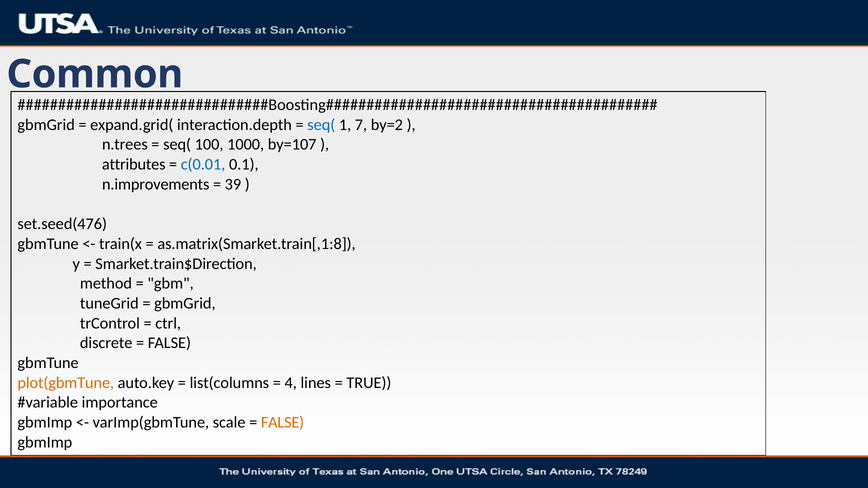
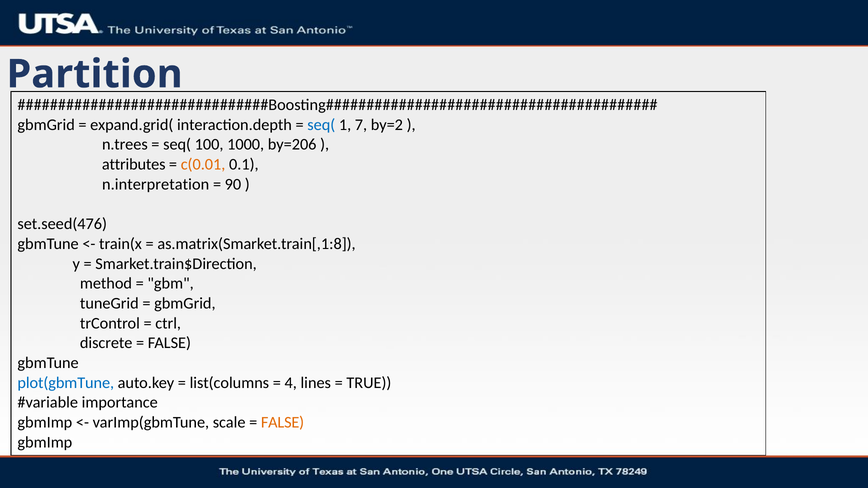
Common: Common -> Partition (95, 74)
by=107: by=107 -> by=206 (292, 145)
c(0.01 colour: blue -> orange (203, 164)
n.improvements: n.improvements -> n.interpretation (156, 184)
39: 39 -> 90 (233, 184)
plot(gbmTune colour: orange -> blue (66, 383)
